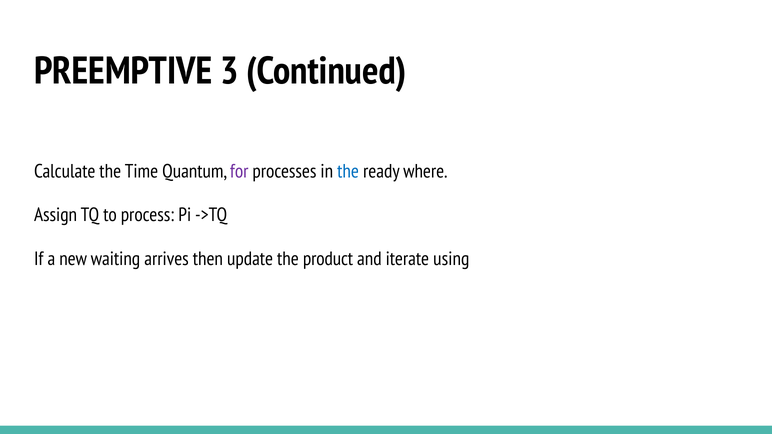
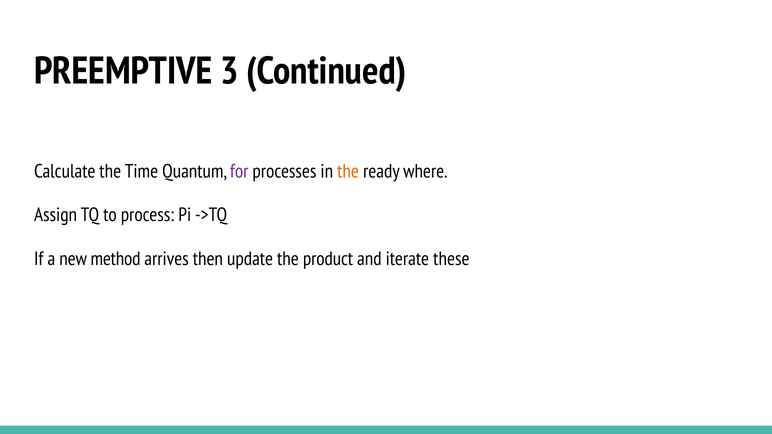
the colour: blue -> orange (348, 171)
waiting: waiting -> method (116, 259)
using: using -> these (451, 259)
